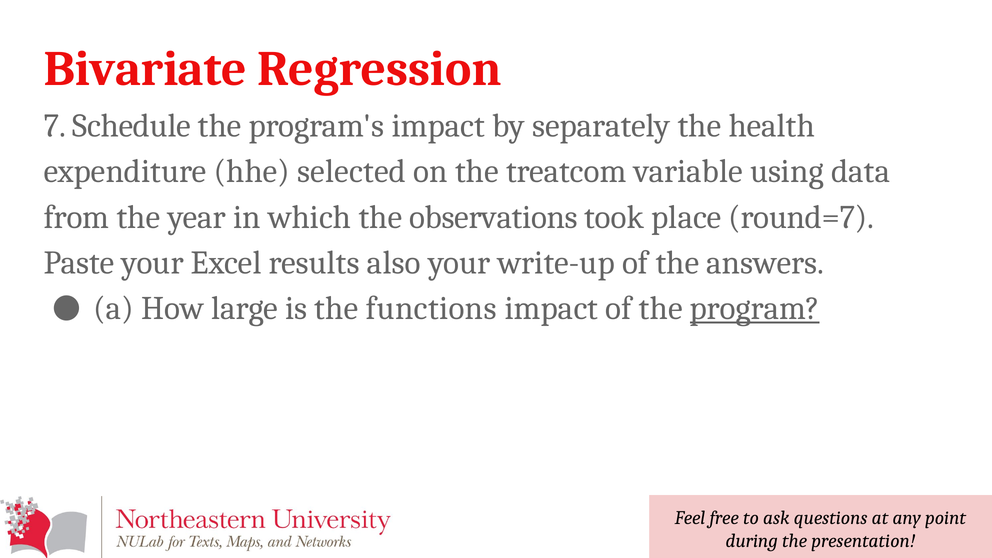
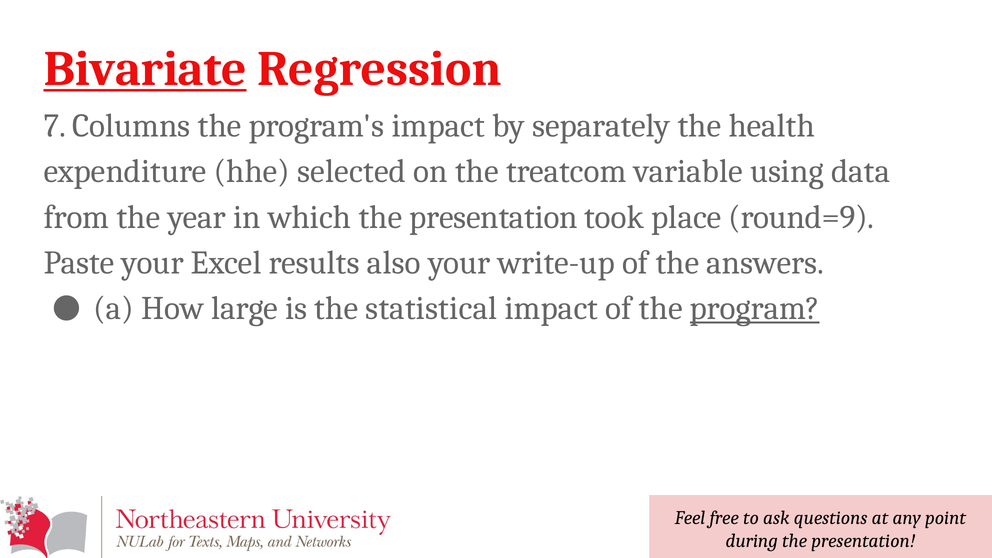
Bivariate underline: none -> present (145, 69)
Schedule: Schedule -> Columns (131, 126)
which the observations: observations -> presentation (493, 217)
round=7: round=7 -> round=9 (801, 217)
functions: functions -> statistical (431, 308)
